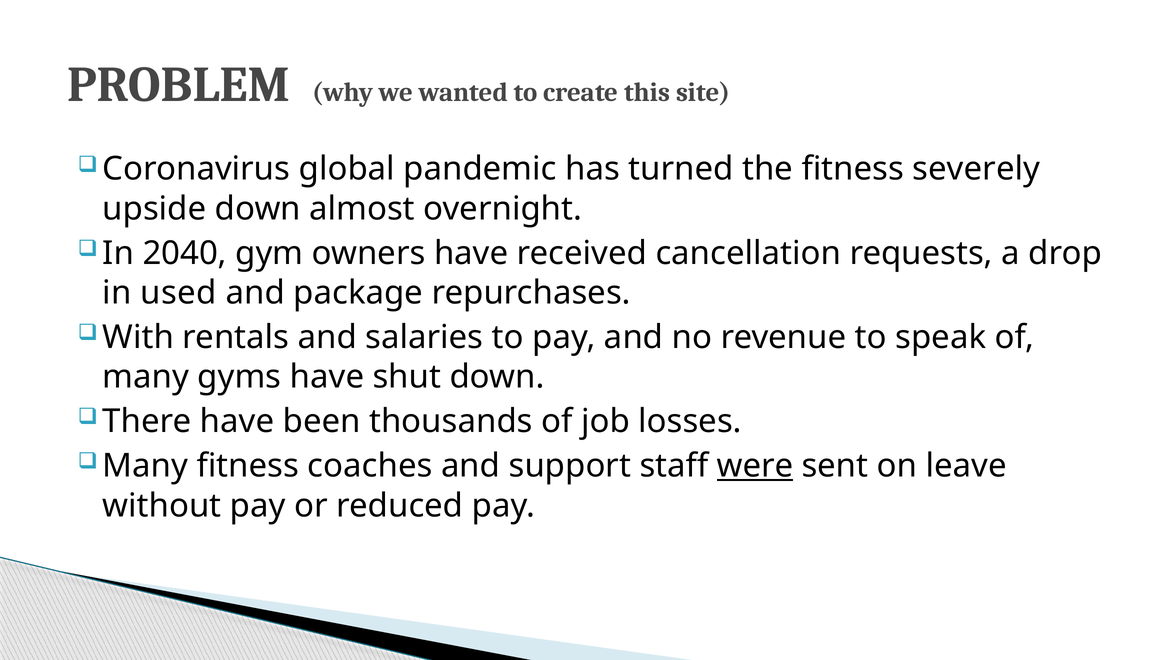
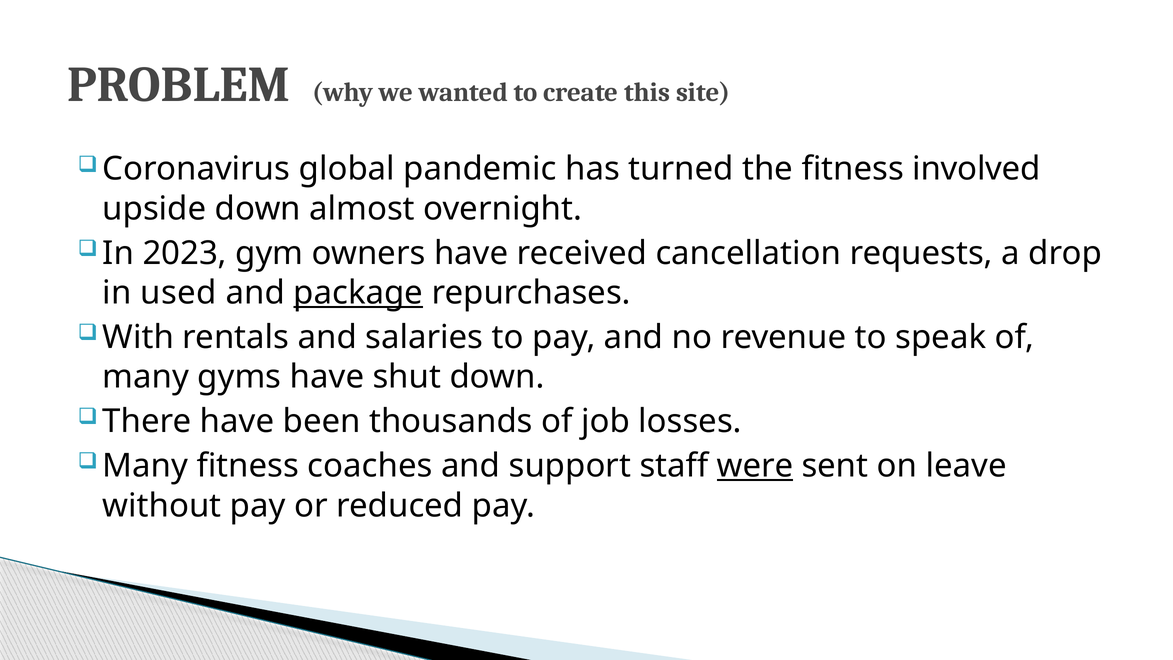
severely: severely -> involved (976, 169)
2040: 2040 -> 2023 (185, 253)
package underline: none -> present (358, 293)
